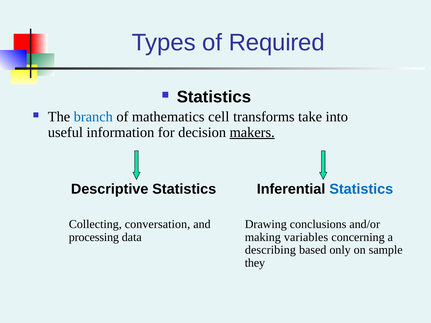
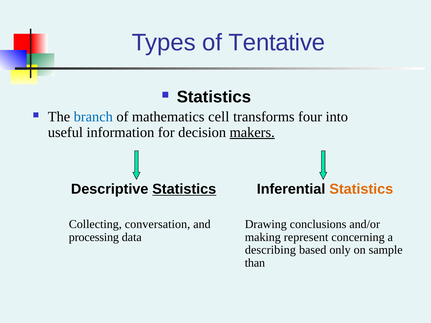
Required: Required -> Tentative (277, 43)
take: take -> four (310, 117)
Statistics underline: none -> present (184, 189)
Statistics colour: blue -> orange (361, 189)
variables: variables -> represent (306, 237)
they: they -> than (255, 263)
